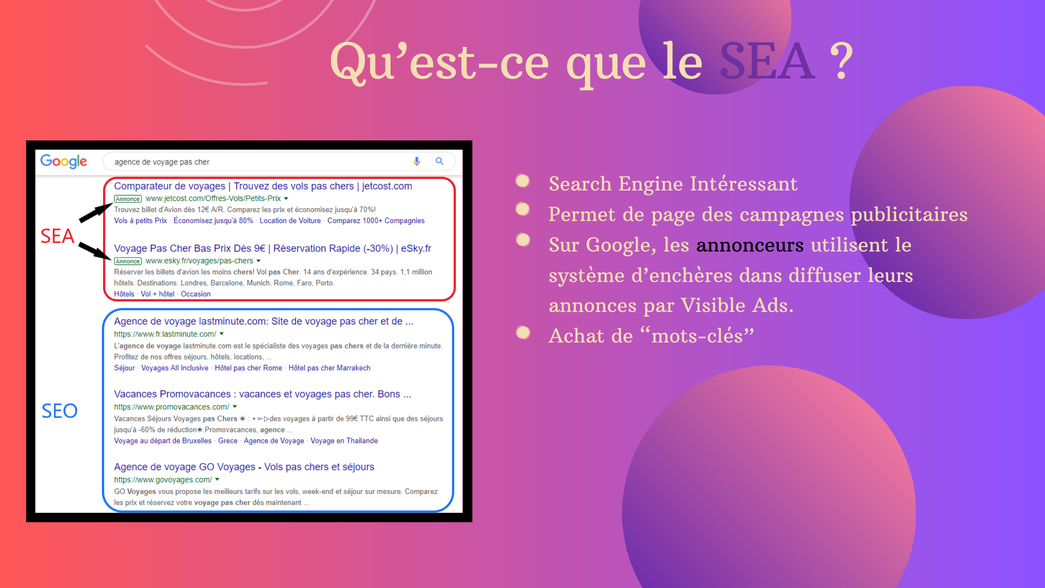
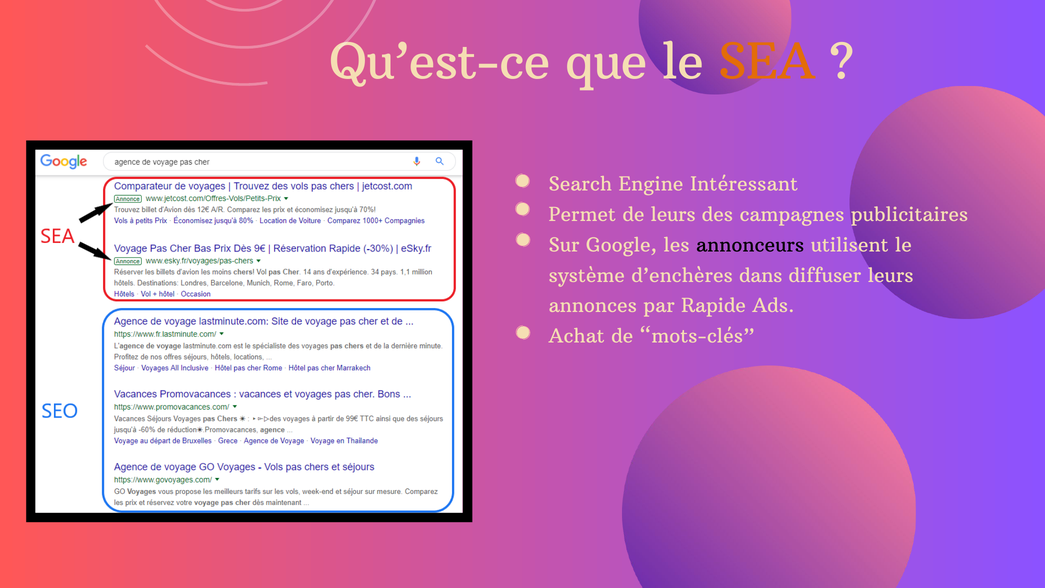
SEA colour: purple -> orange (767, 62)
de page: page -> leurs (673, 215)
Visible: Visible -> Rapide (714, 306)
